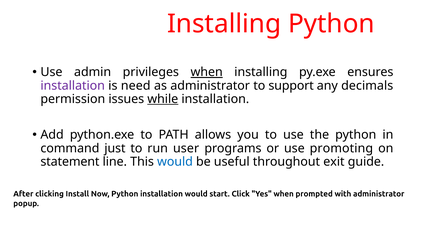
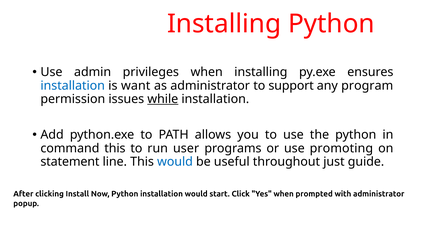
when underline: present -> none (207, 72)
installation colour: purple -> blue (73, 85)
need: need -> want (136, 85)
decimals: decimals -> program (367, 85)
command just: just -> this (115, 148)
exit: exit -> just (334, 161)
